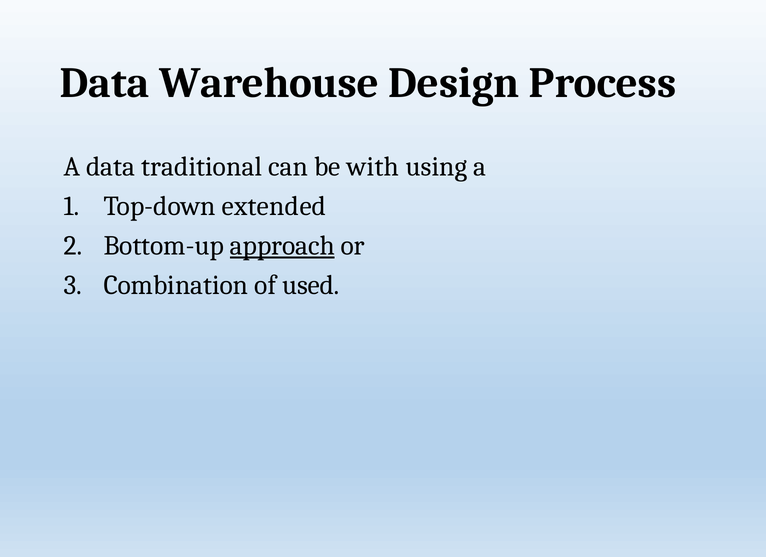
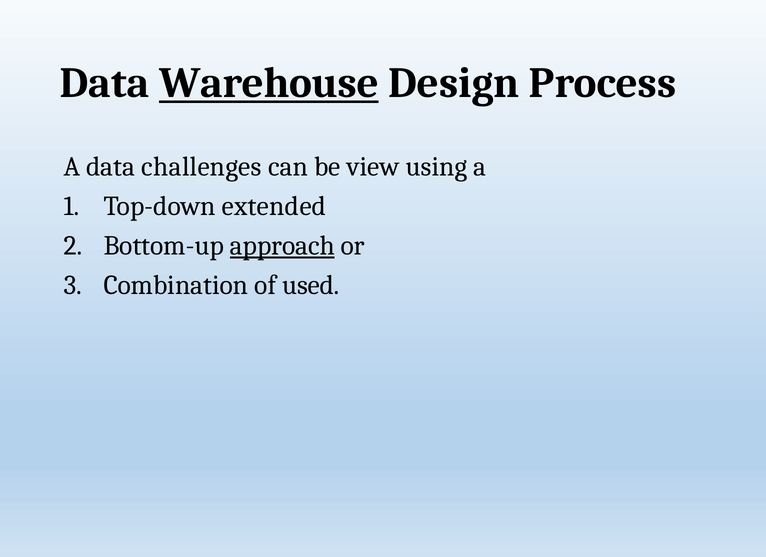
Warehouse underline: none -> present (269, 83)
traditional: traditional -> challenges (202, 166)
with: with -> view (373, 166)
